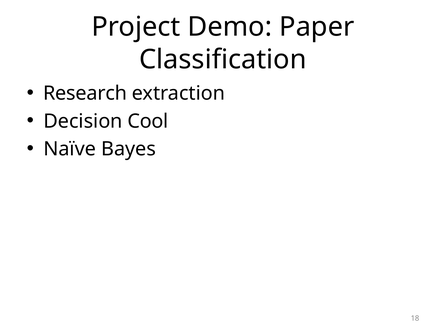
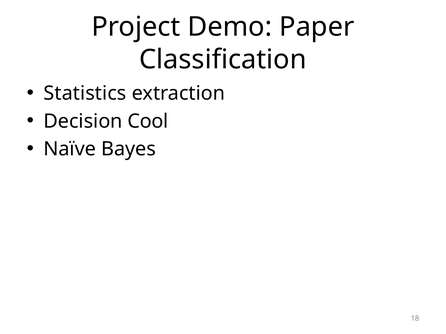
Research: Research -> Statistics (85, 94)
